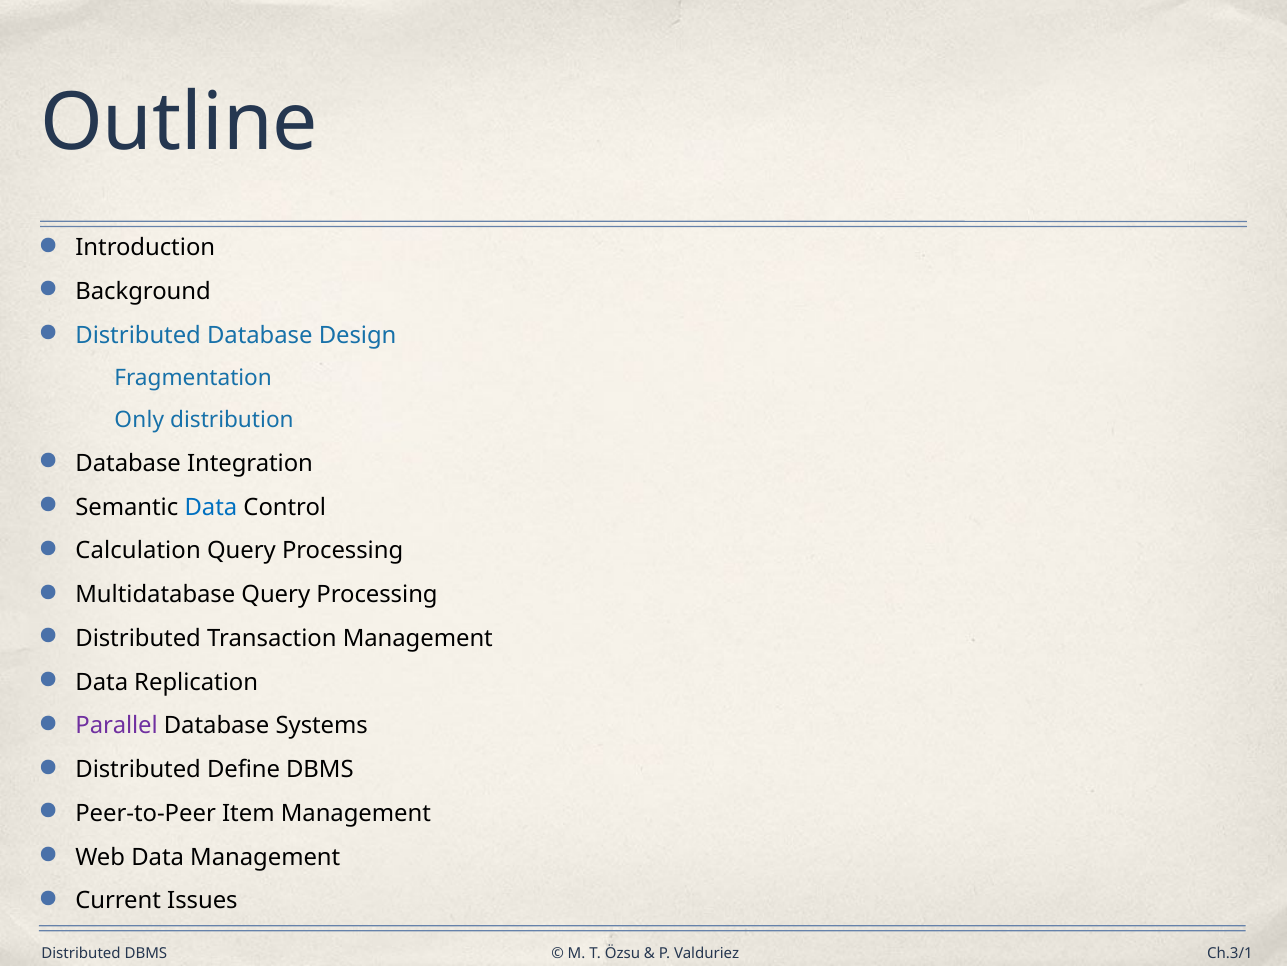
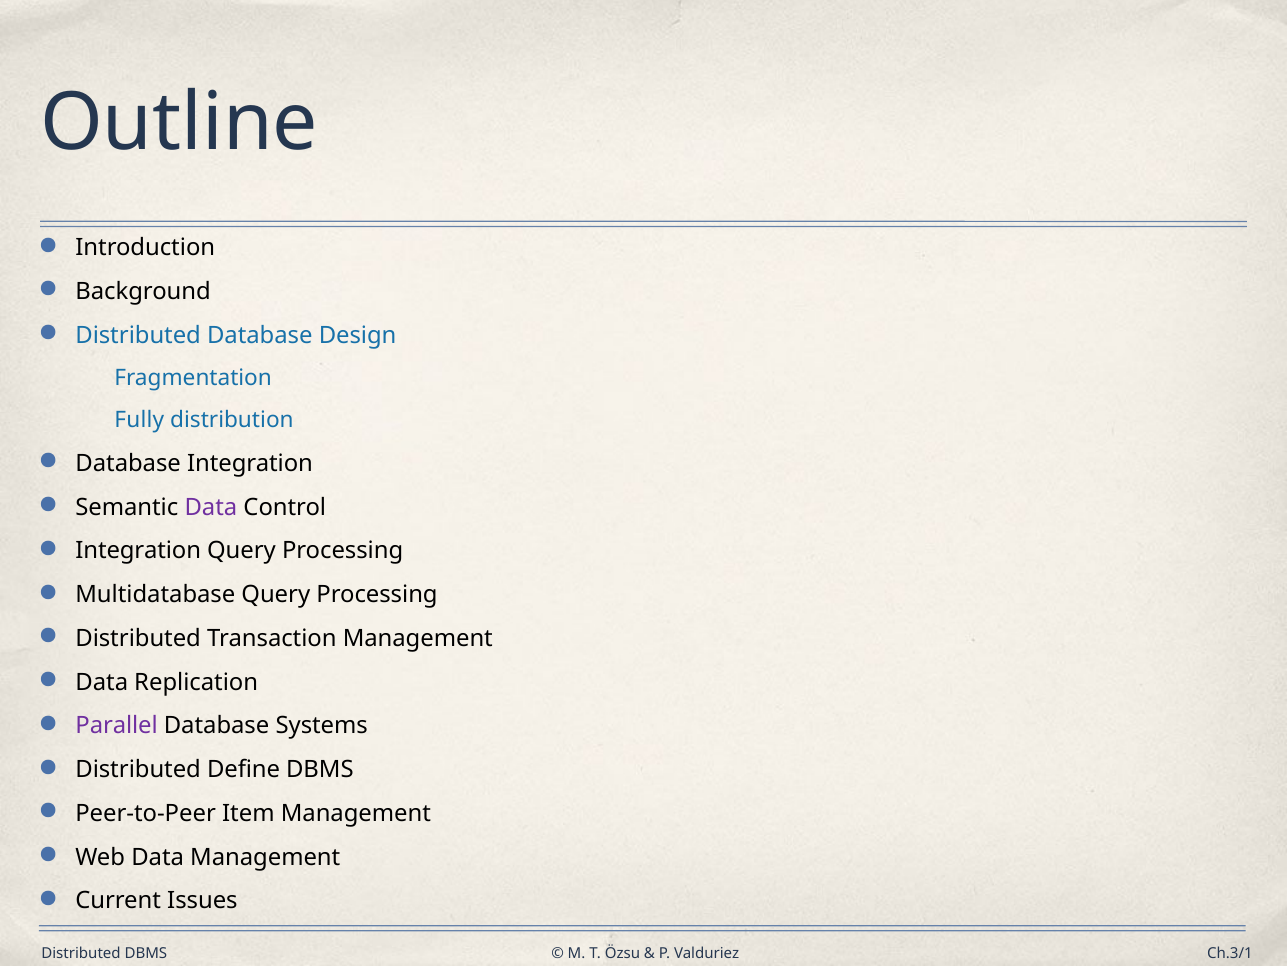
Only: Only -> Fully (139, 420)
Data colour: blue -> purple (211, 507)
Calculation: Calculation -> Integration (138, 551)
